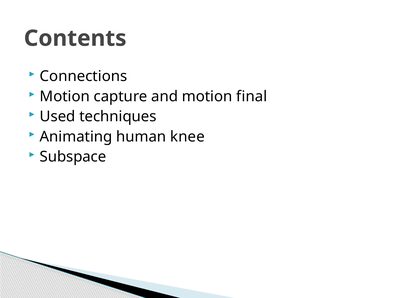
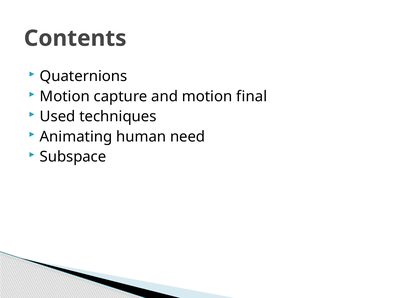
Connections: Connections -> Quaternions (84, 76)
knee: knee -> need (188, 137)
